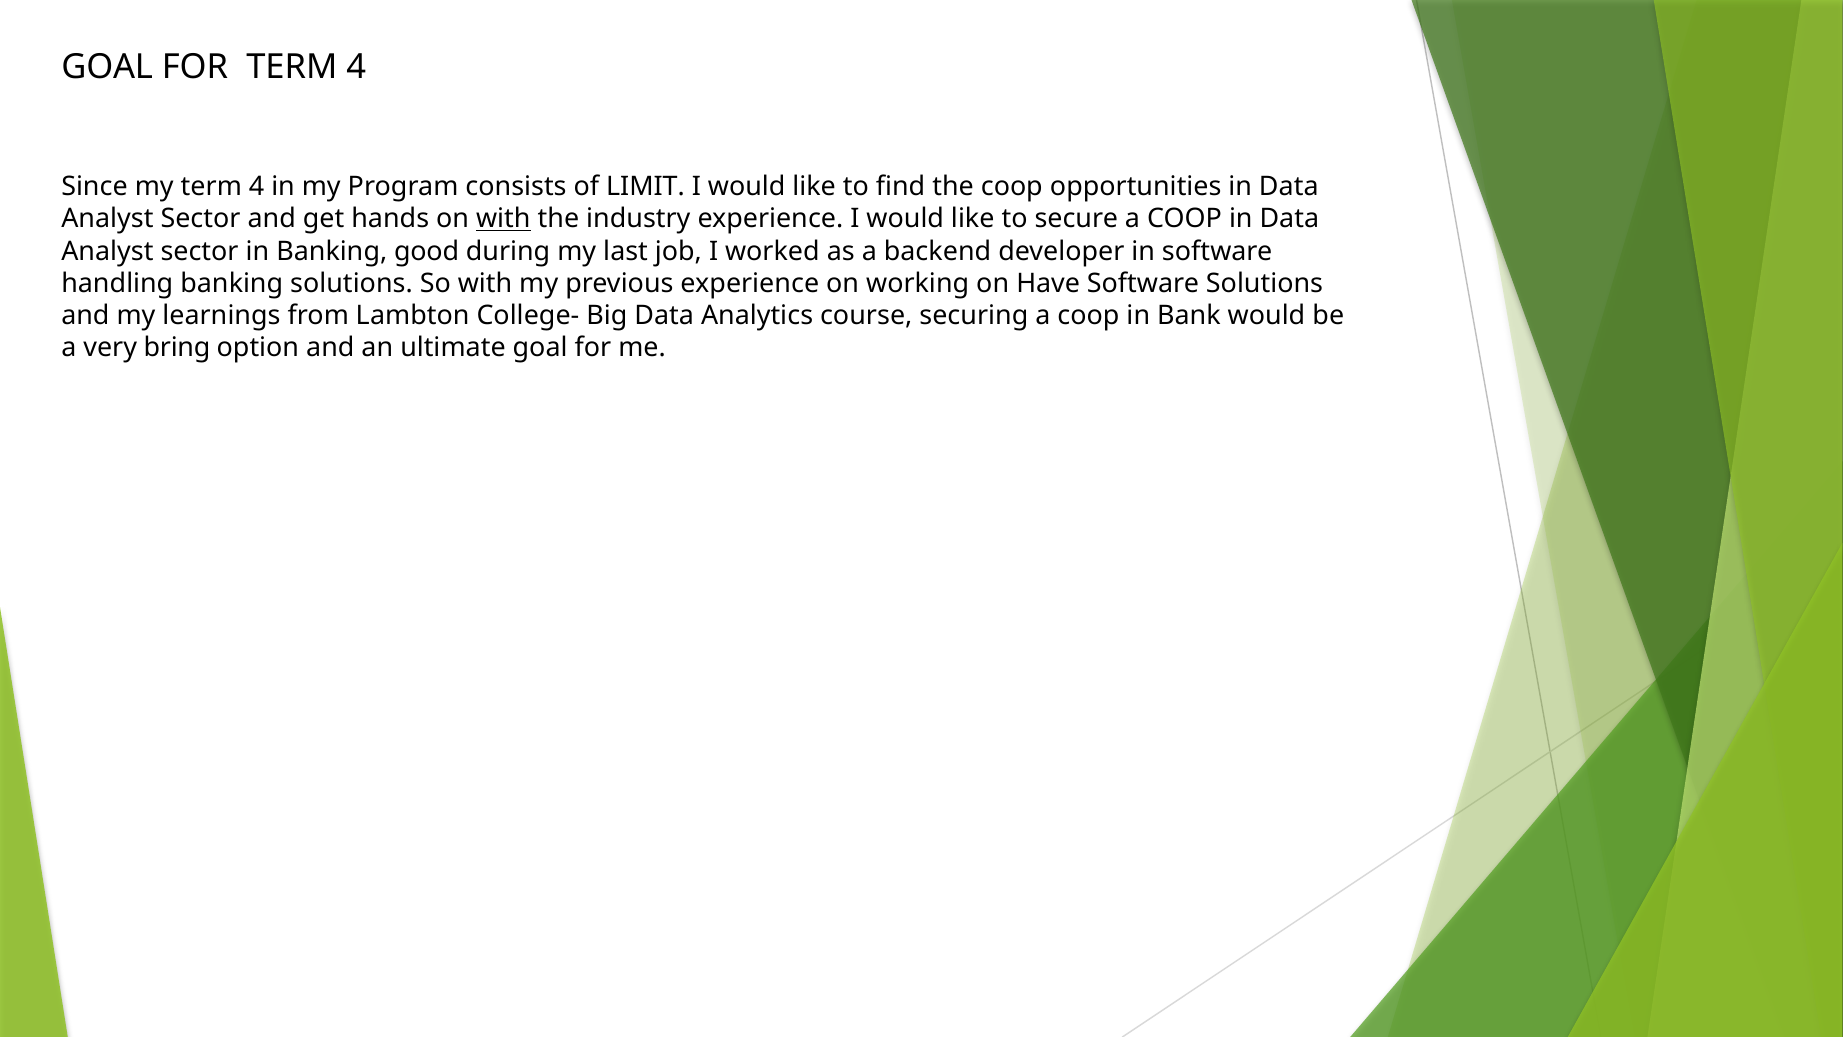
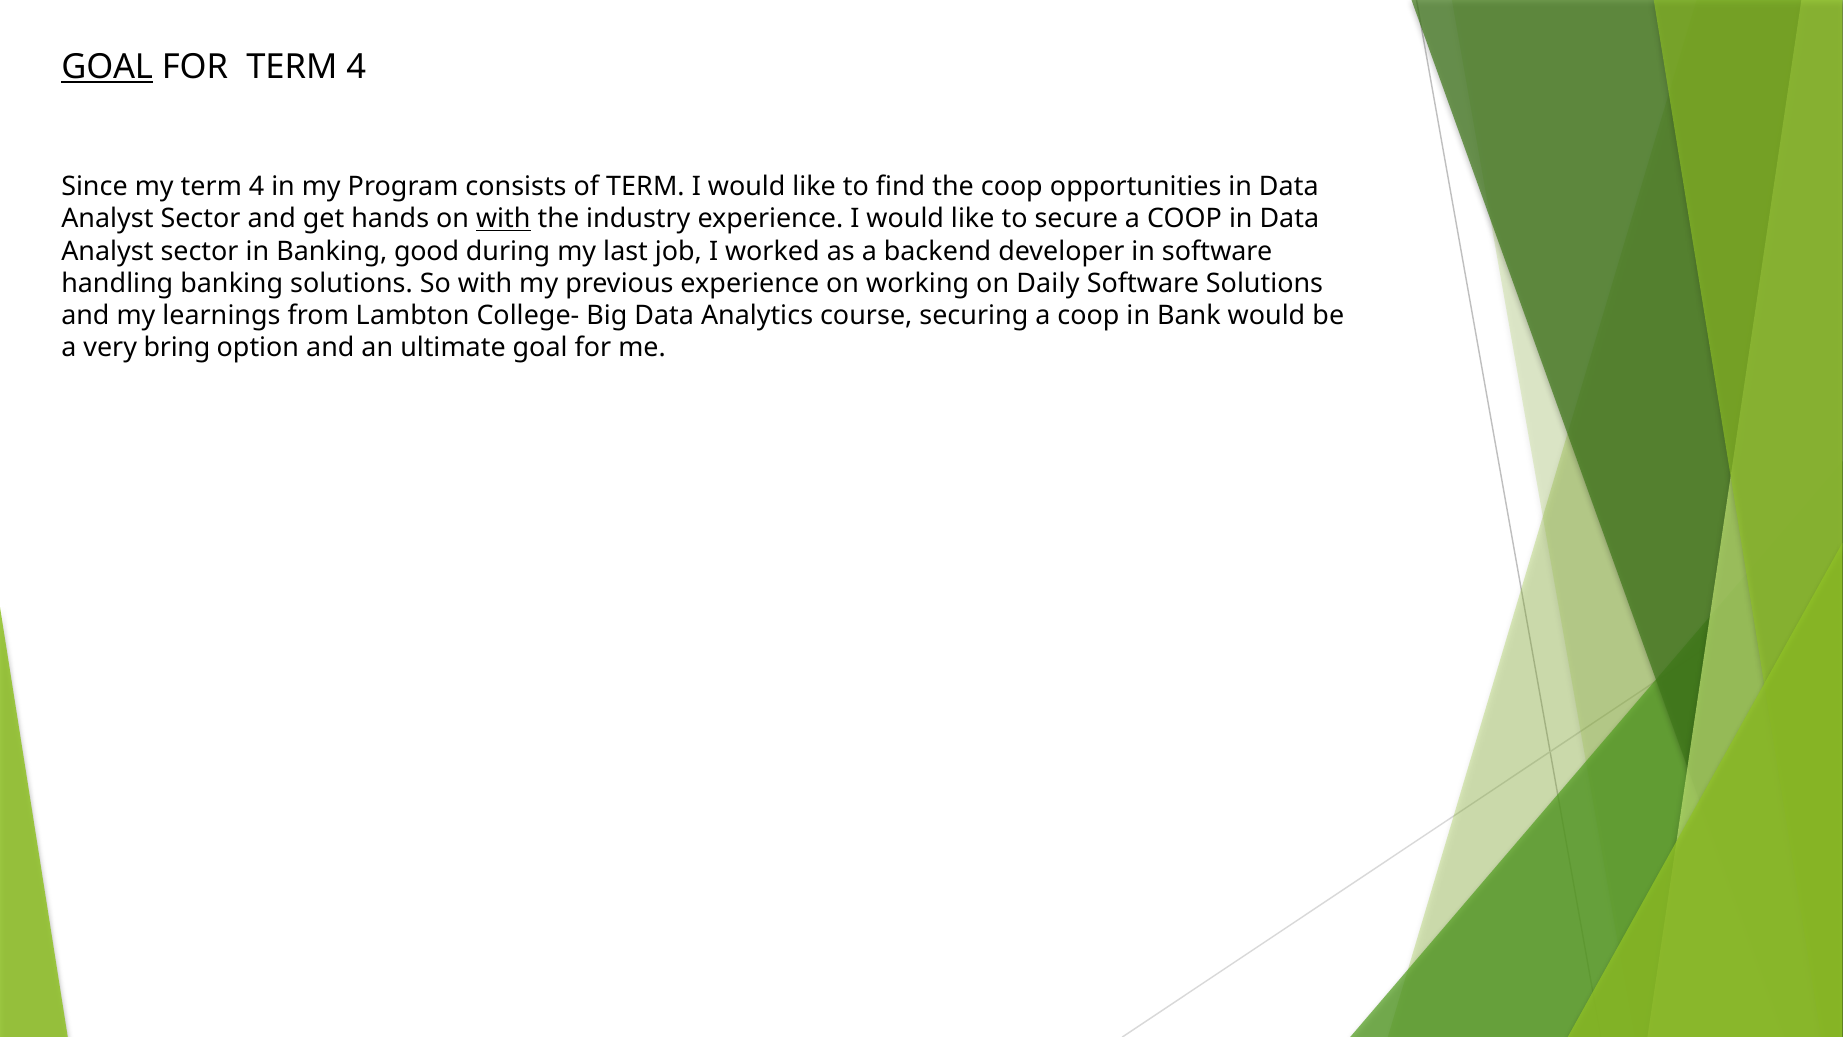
GOAL underline: none -> present (107, 67)
of LIMIT: LIMIT -> TERM (645, 187)
Have: Have -> Daily (1048, 283)
